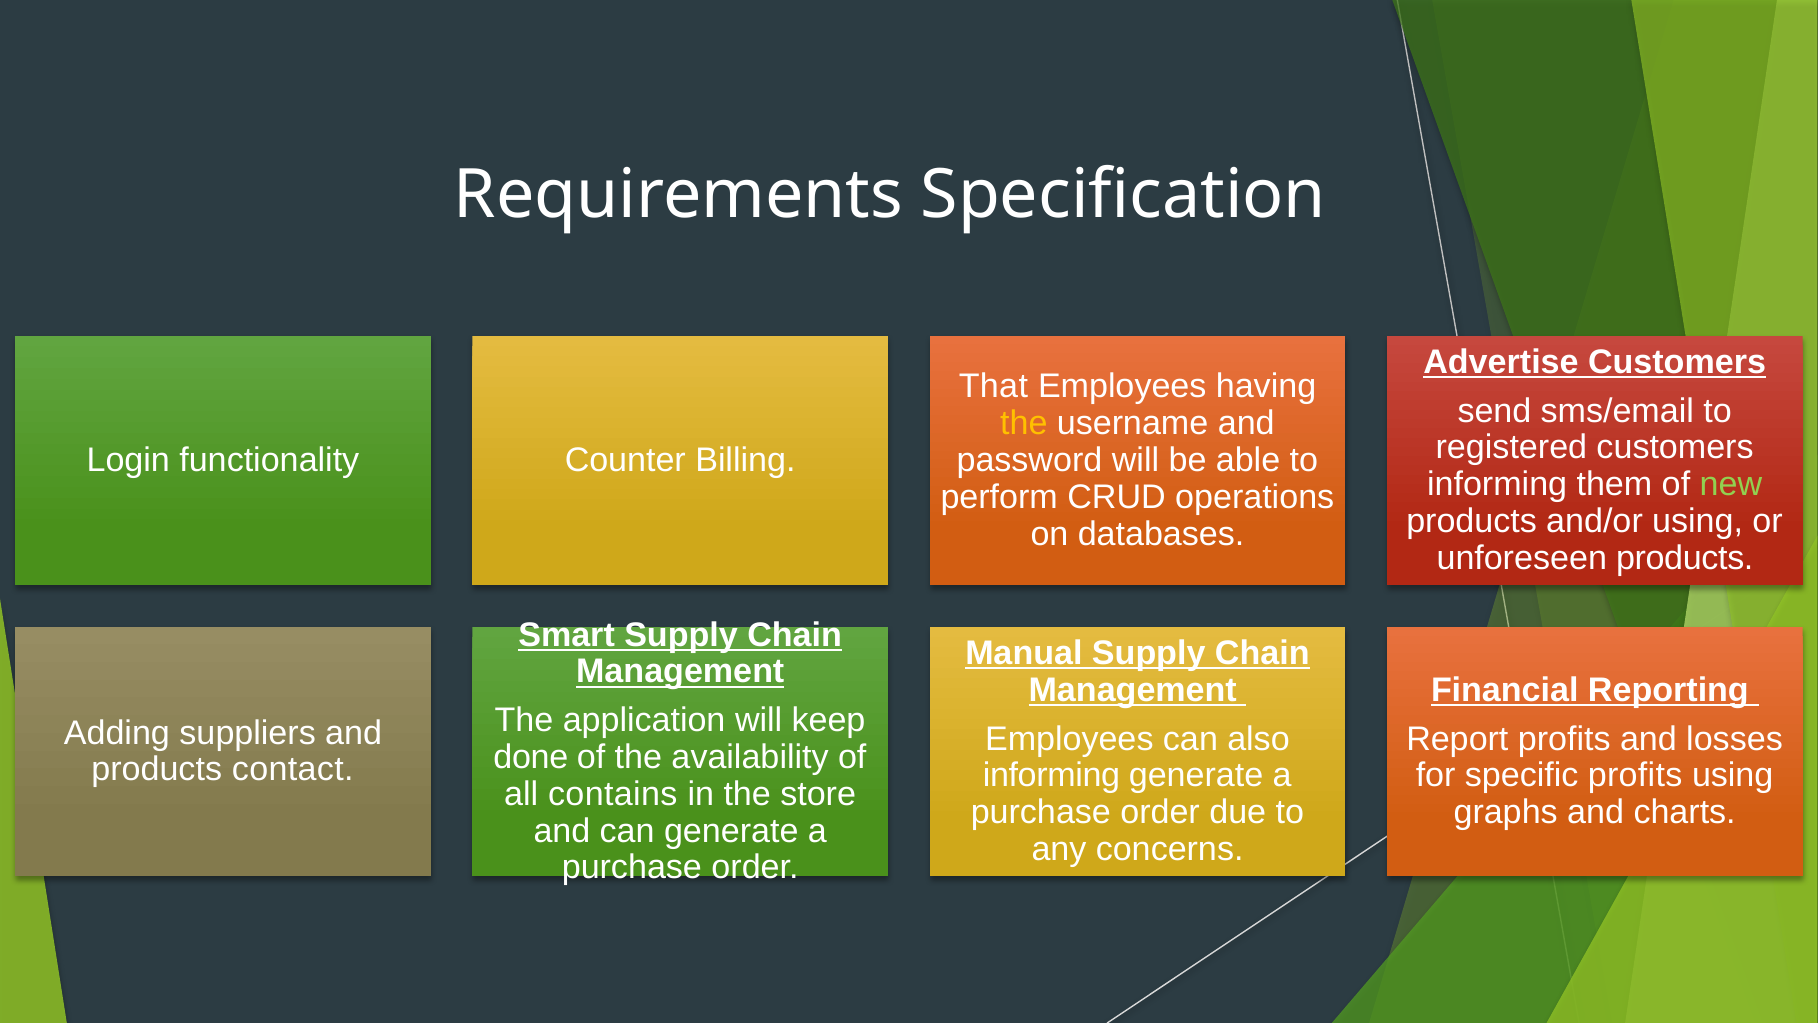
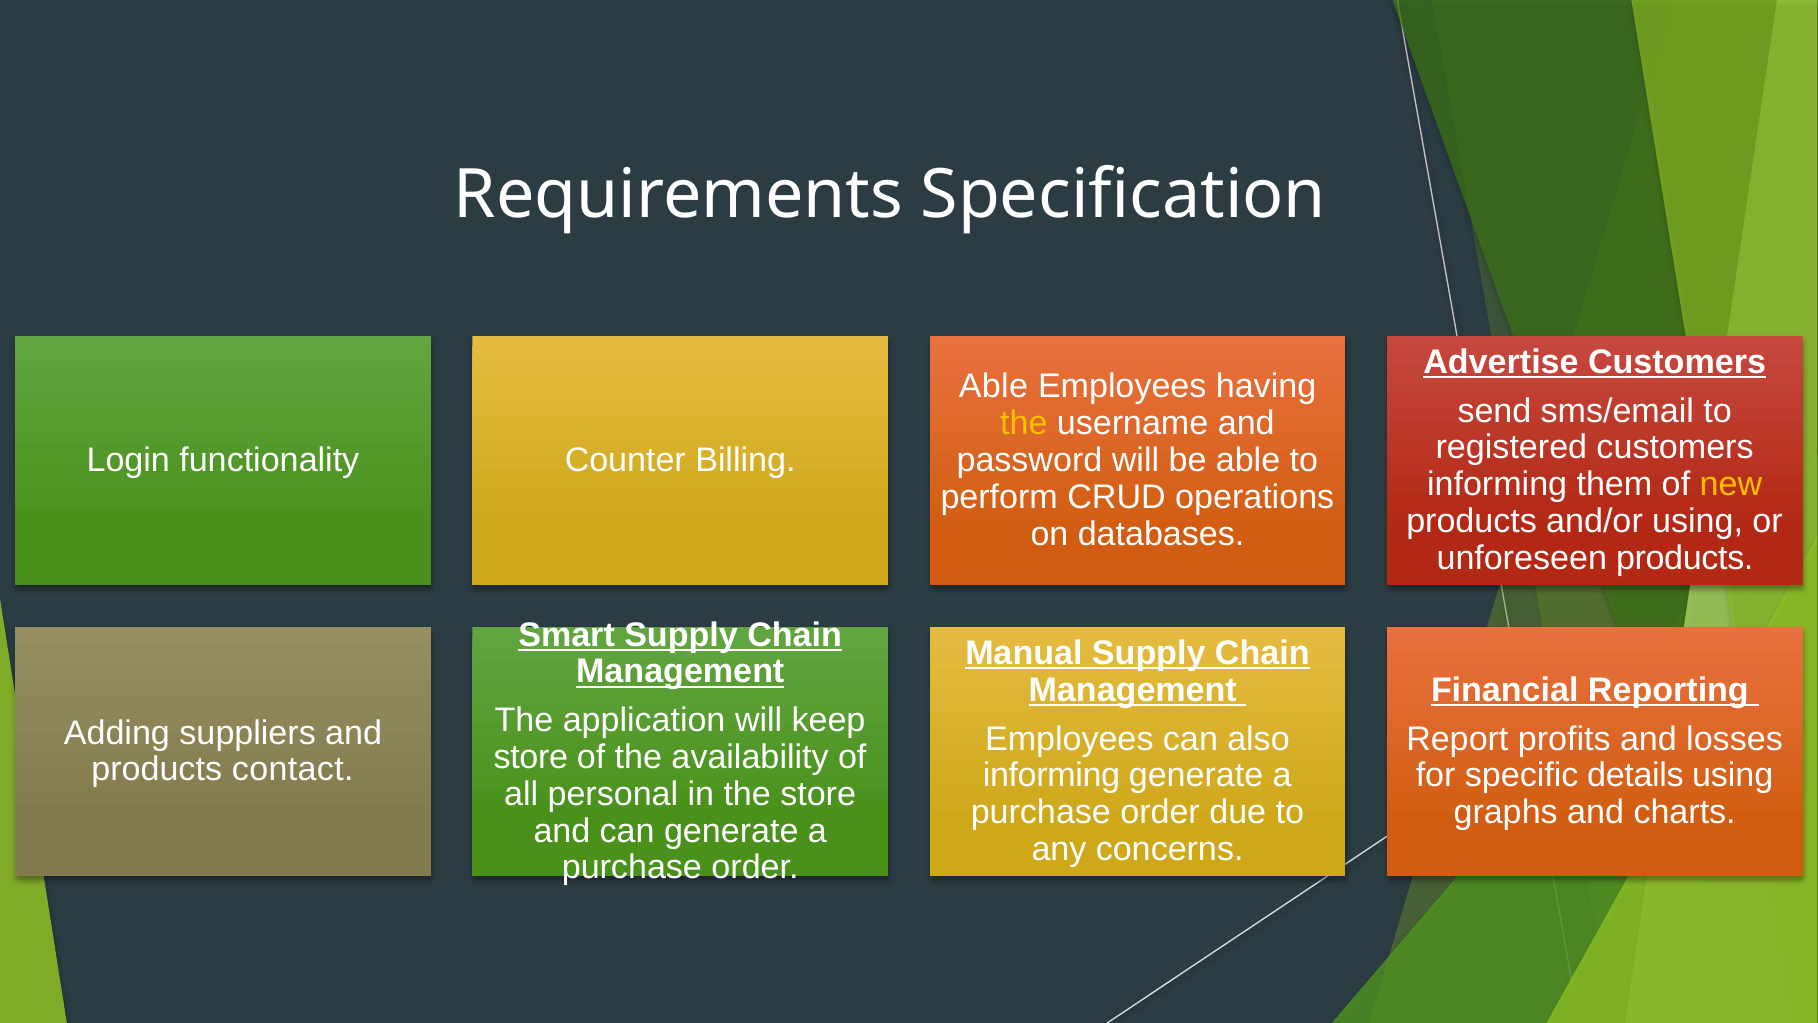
That: That -> Able (993, 386)
new colour: light green -> yellow (1731, 484)
done: done -> store (531, 757)
specific profits: profits -> details (1635, 775)
contains: contains -> personal (613, 794)
